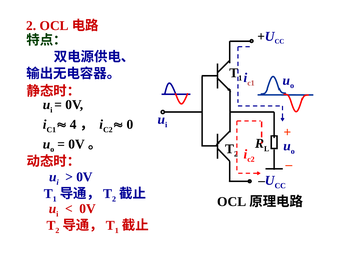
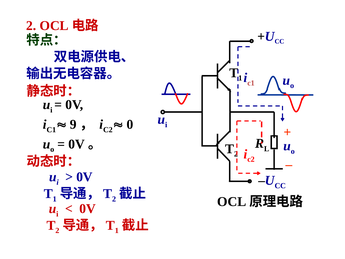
4: 4 -> 9 (73, 124)
